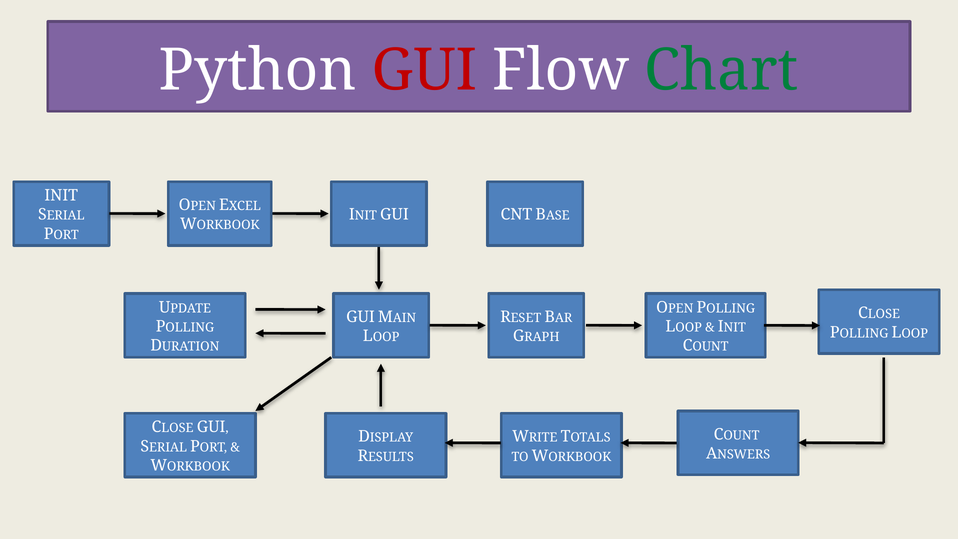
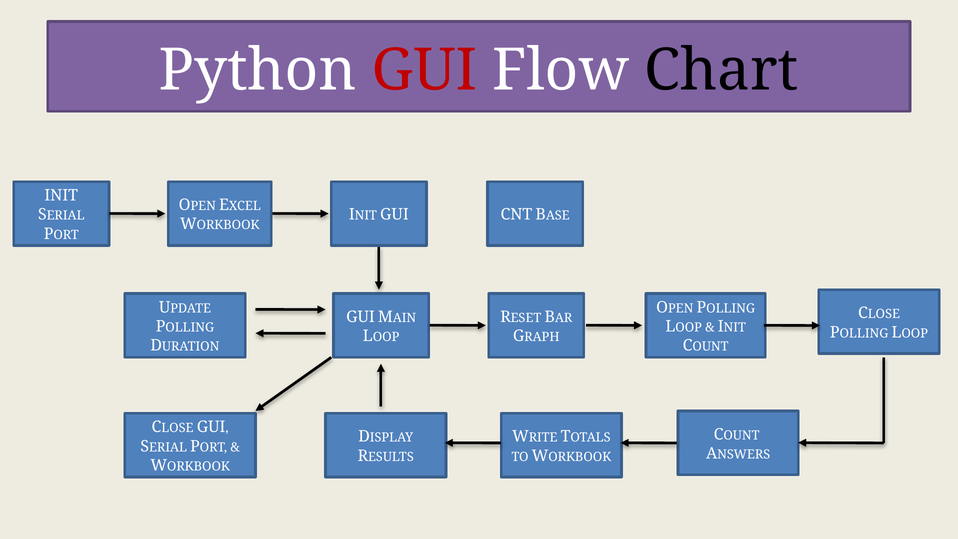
Chart colour: green -> black (721, 71)
